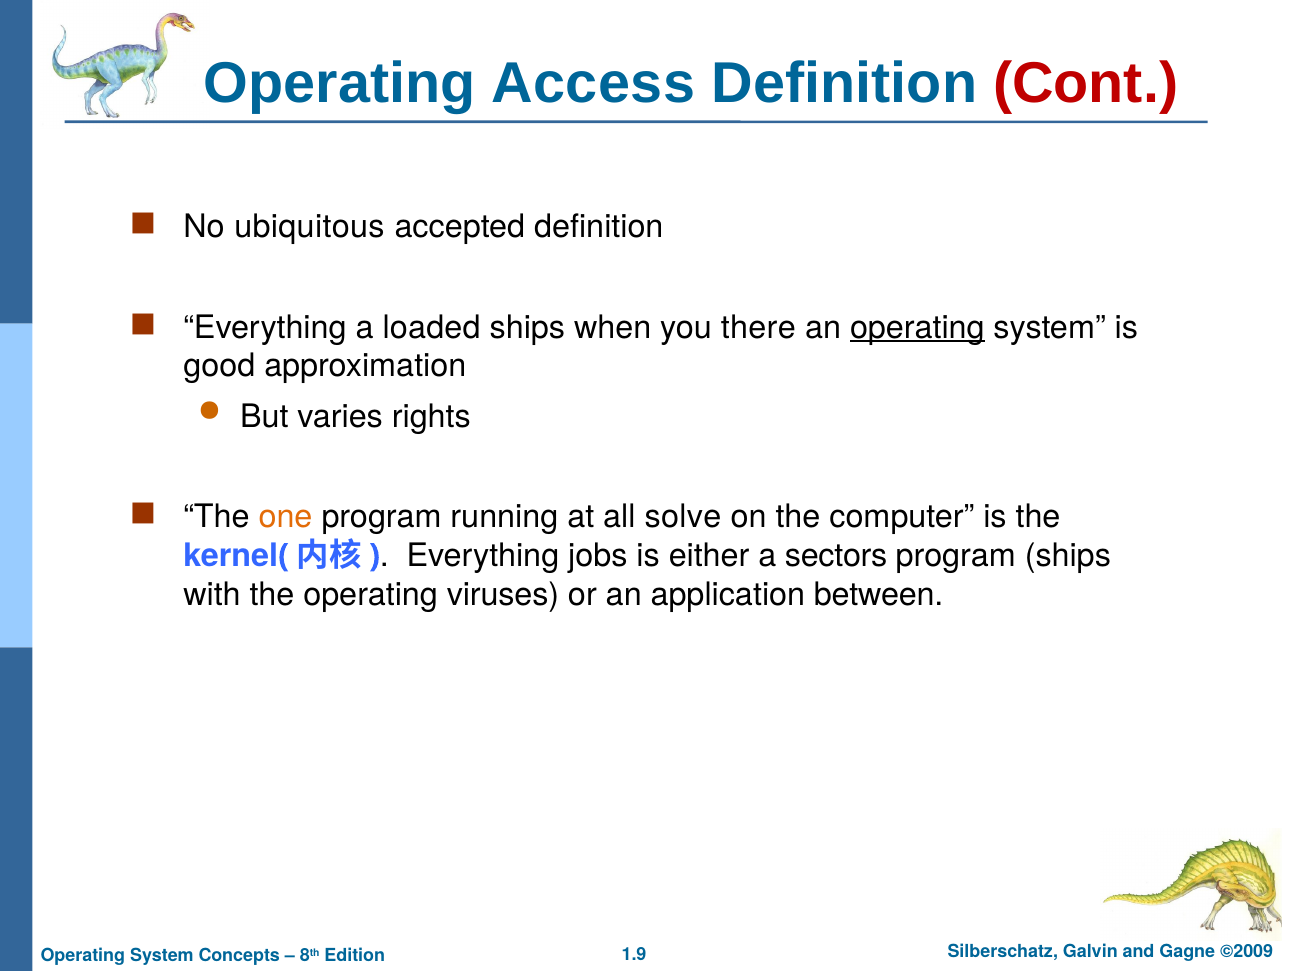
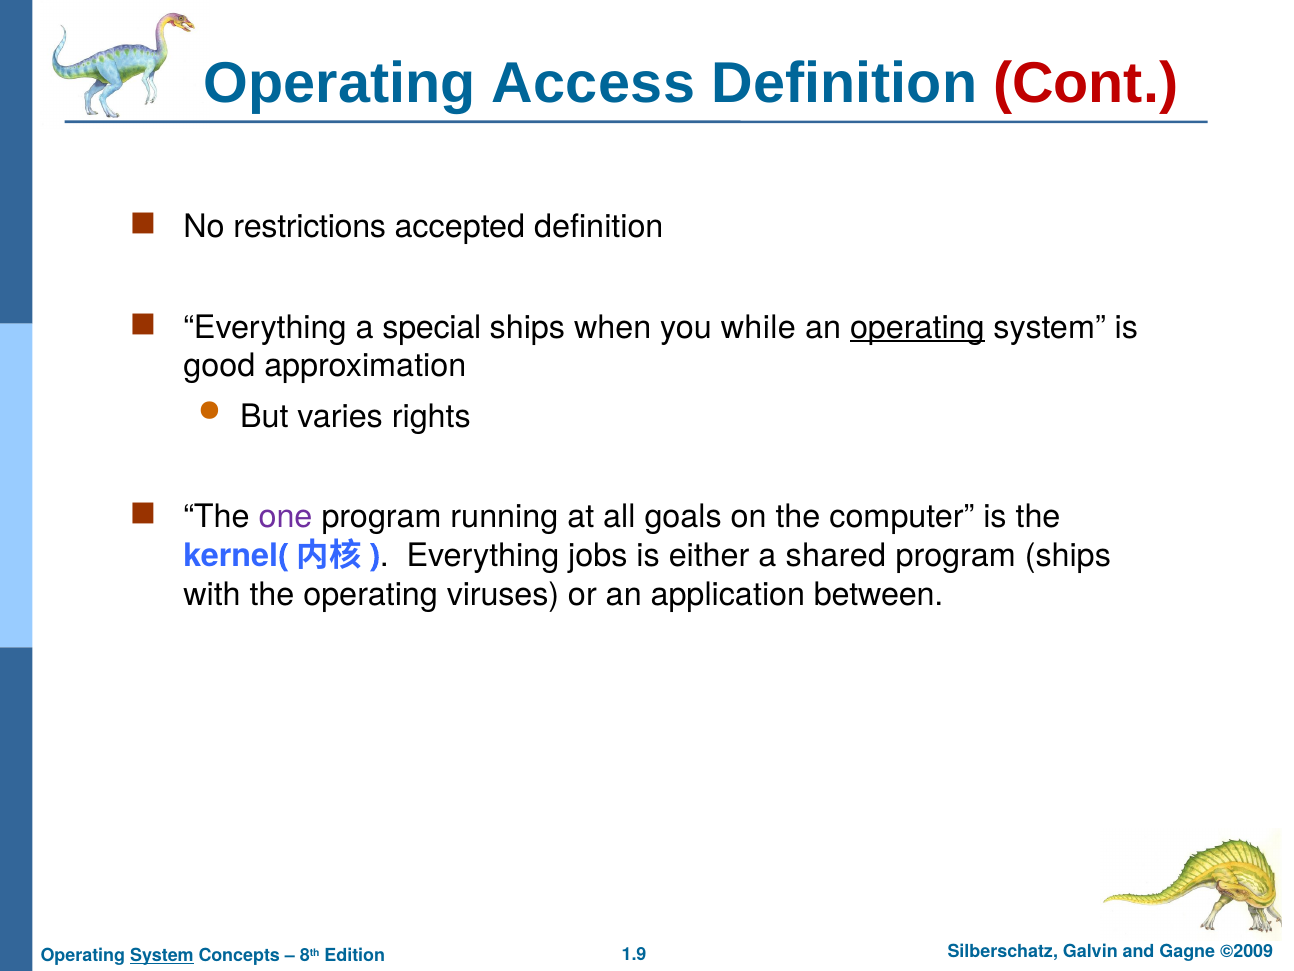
ubiquitous: ubiquitous -> restrictions (310, 227)
loaded: loaded -> special (432, 327)
there: there -> while (758, 327)
one colour: orange -> purple (286, 516)
solve: solve -> goals (683, 516)
sectors: sectors -> shared (836, 555)
System underline: none -> present (162, 955)
